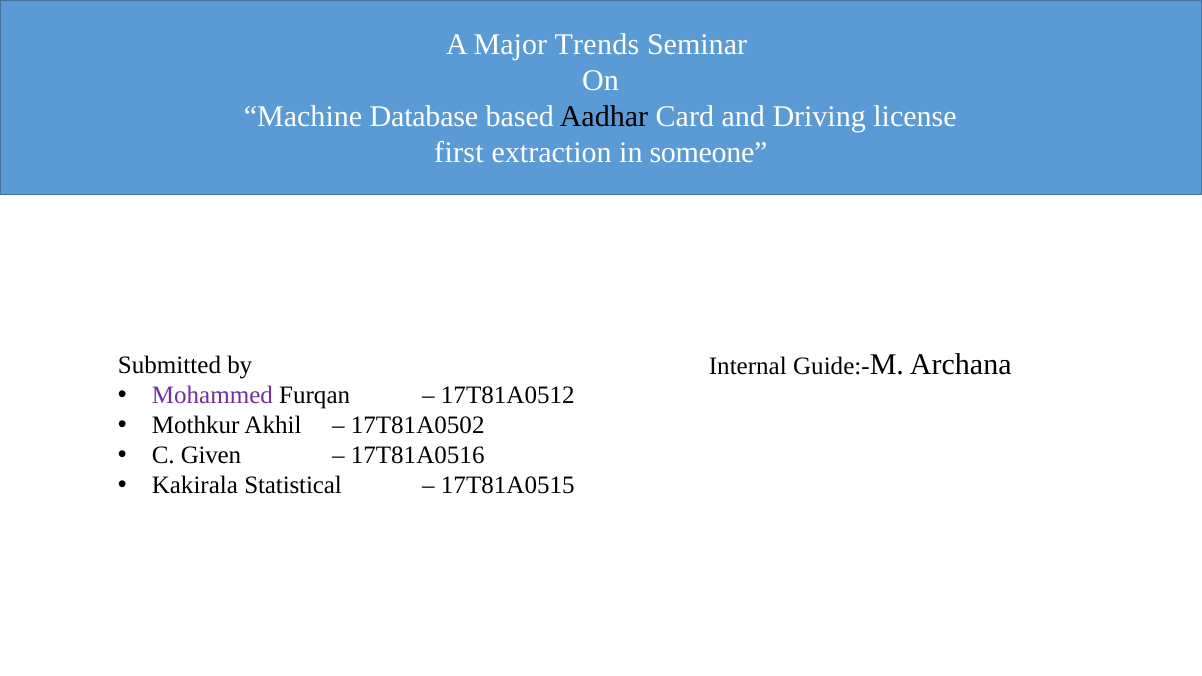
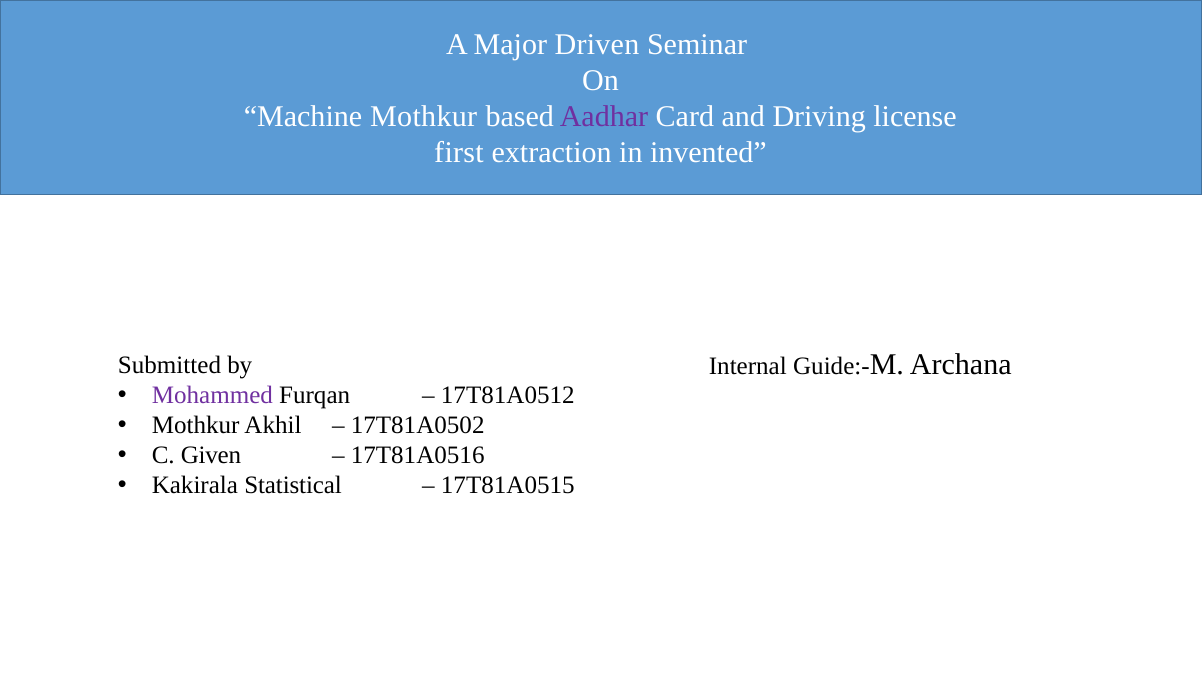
Trends: Trends -> Driven (597, 44)
Machine Database: Database -> Mothkur (424, 117)
Aadhar colour: black -> purple (604, 117)
someone: someone -> invented (708, 153)
